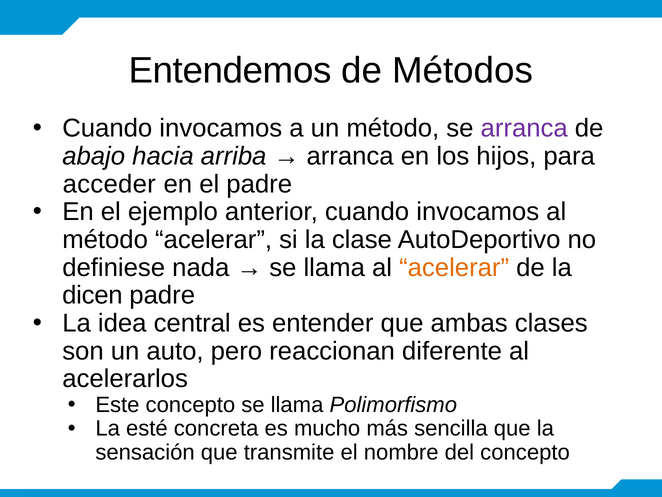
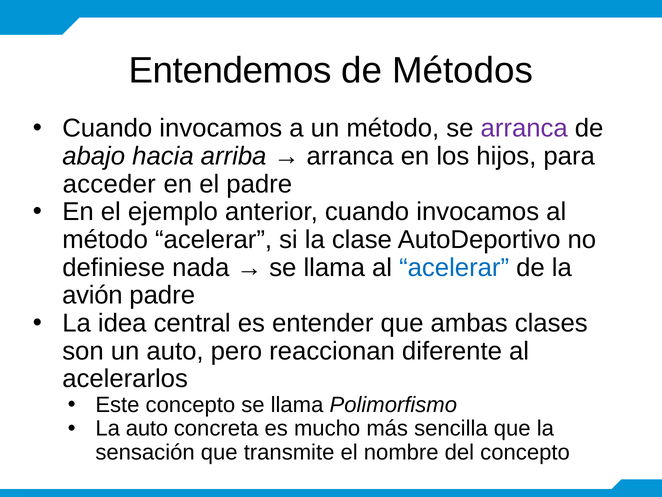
acelerar colour: orange -> blue (454, 267)
dicen: dicen -> avión (92, 295)
La esté: esté -> auto (147, 428)
